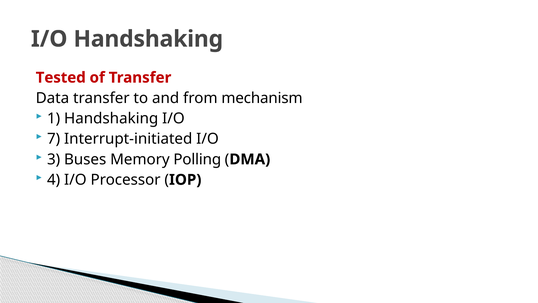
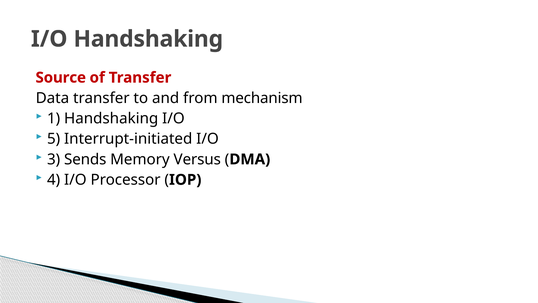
Tested: Tested -> Source (61, 77)
7: 7 -> 5 (54, 139)
Buses: Buses -> Sends (85, 159)
Polling: Polling -> Versus (197, 159)
